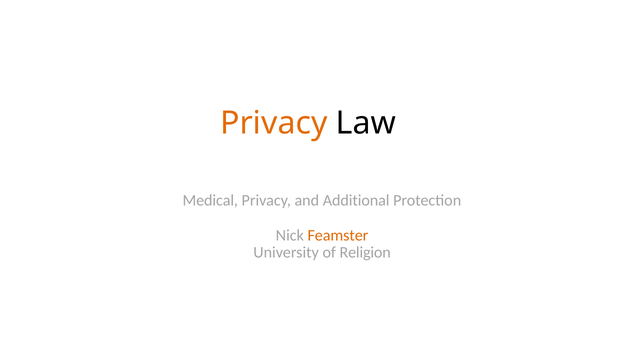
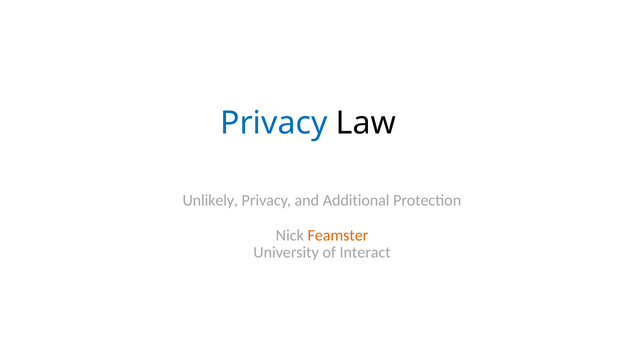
Privacy colour: orange -> blue (274, 123)
Medical: Medical -> Unlikely (210, 201)
Religion: Religion -> Interact (365, 253)
